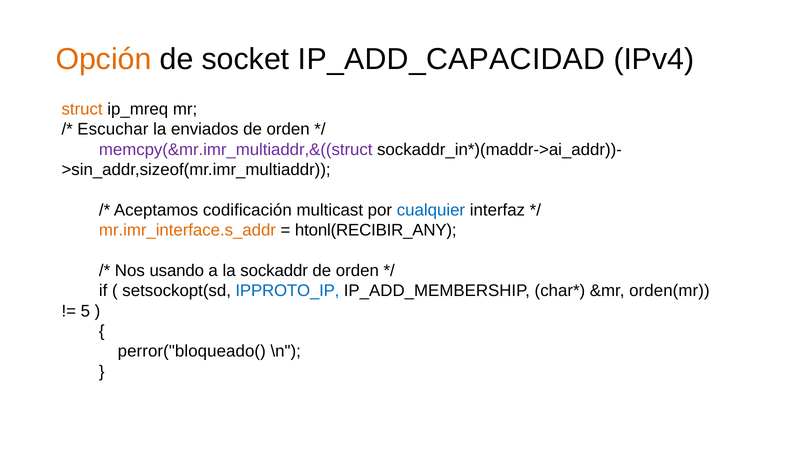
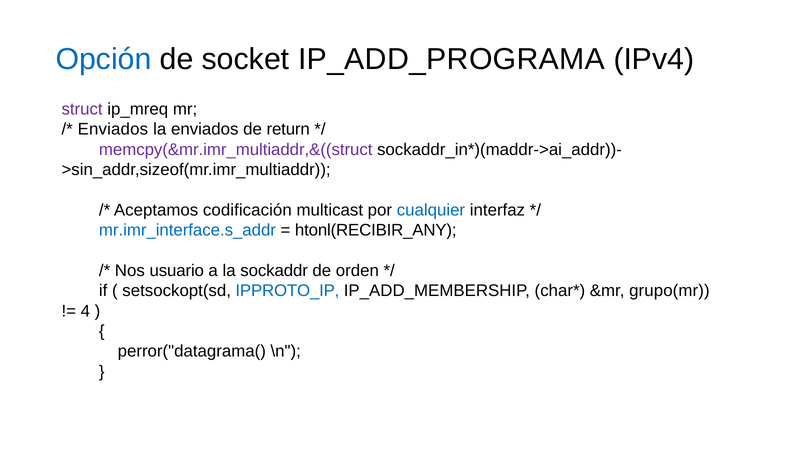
Opción colour: orange -> blue (103, 59)
IP_ADD_CAPACIDAD: IP_ADD_CAPACIDAD -> IP_ADD_PROGRAMA (452, 59)
struct colour: orange -> purple (82, 109)
Escuchar: Escuchar -> Enviados (113, 129)
orden: orden -> return (288, 129)
mr.imr_interface.s_addr colour: orange -> blue (187, 230)
usando: usando -> usuario (177, 271)
orden(mr: orden(mr -> grupo(mr (669, 291)
5: 5 -> 4 (85, 311)
perror("bloqueado(: perror("bloqueado( -> perror("datagrama( (192, 352)
